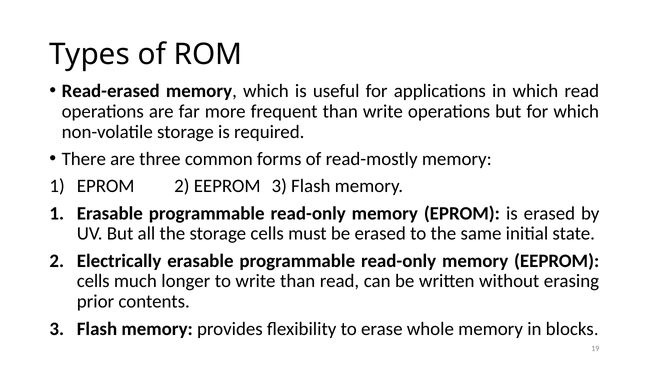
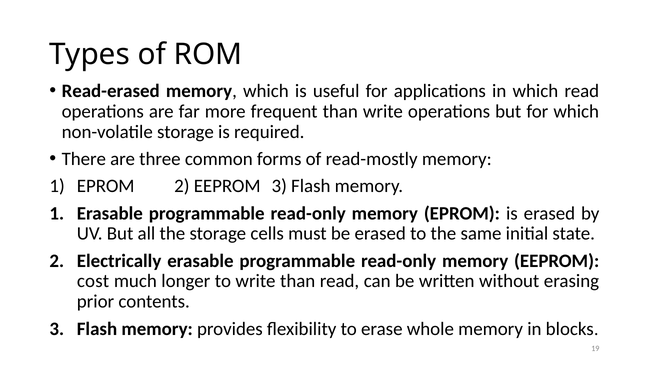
cells: cells -> cost (93, 281)
